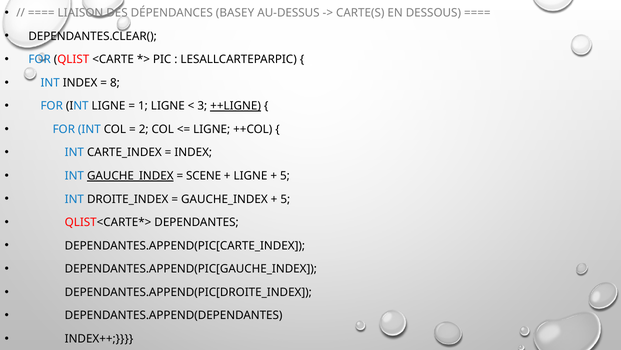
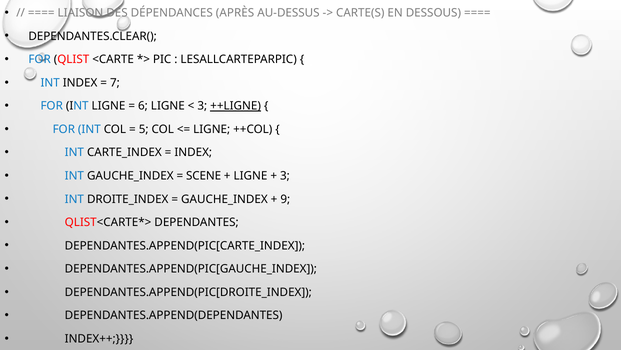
BASEY: BASEY -> APRÈS (235, 13)
8: 8 -> 7 (115, 83)
1: 1 -> 6 (143, 106)
2: 2 -> 5 (144, 129)
GAUCHE_INDEX underline: present -> none (130, 176)
5: 5 -> 3 (285, 176)
5: 5 -> 9 (285, 199)
